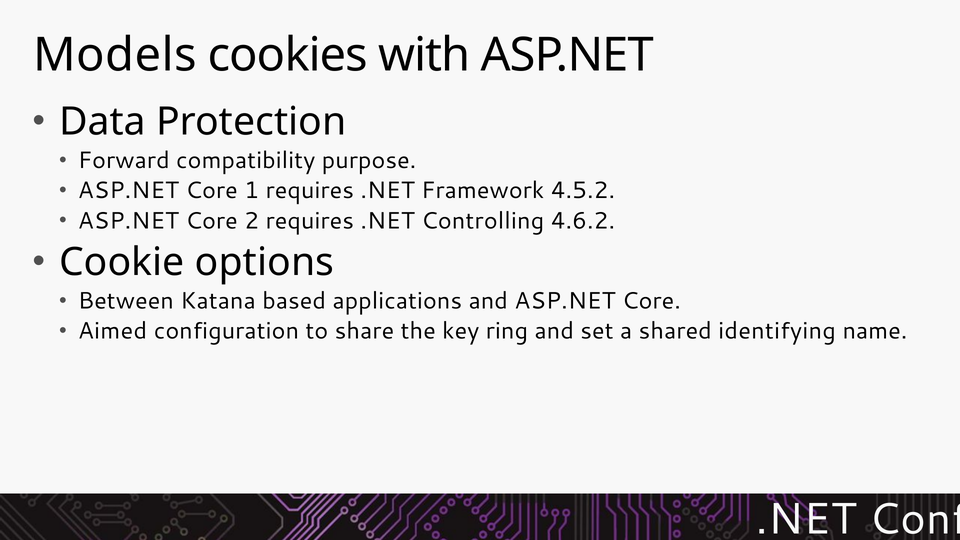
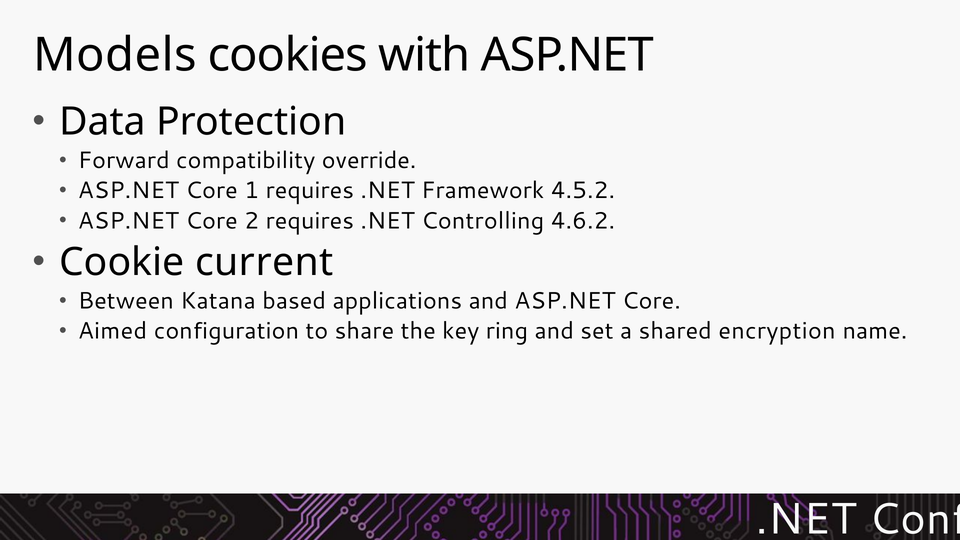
purpose: purpose -> override (369, 160)
options: options -> current (264, 262)
identifying: identifying -> encryption (777, 331)
